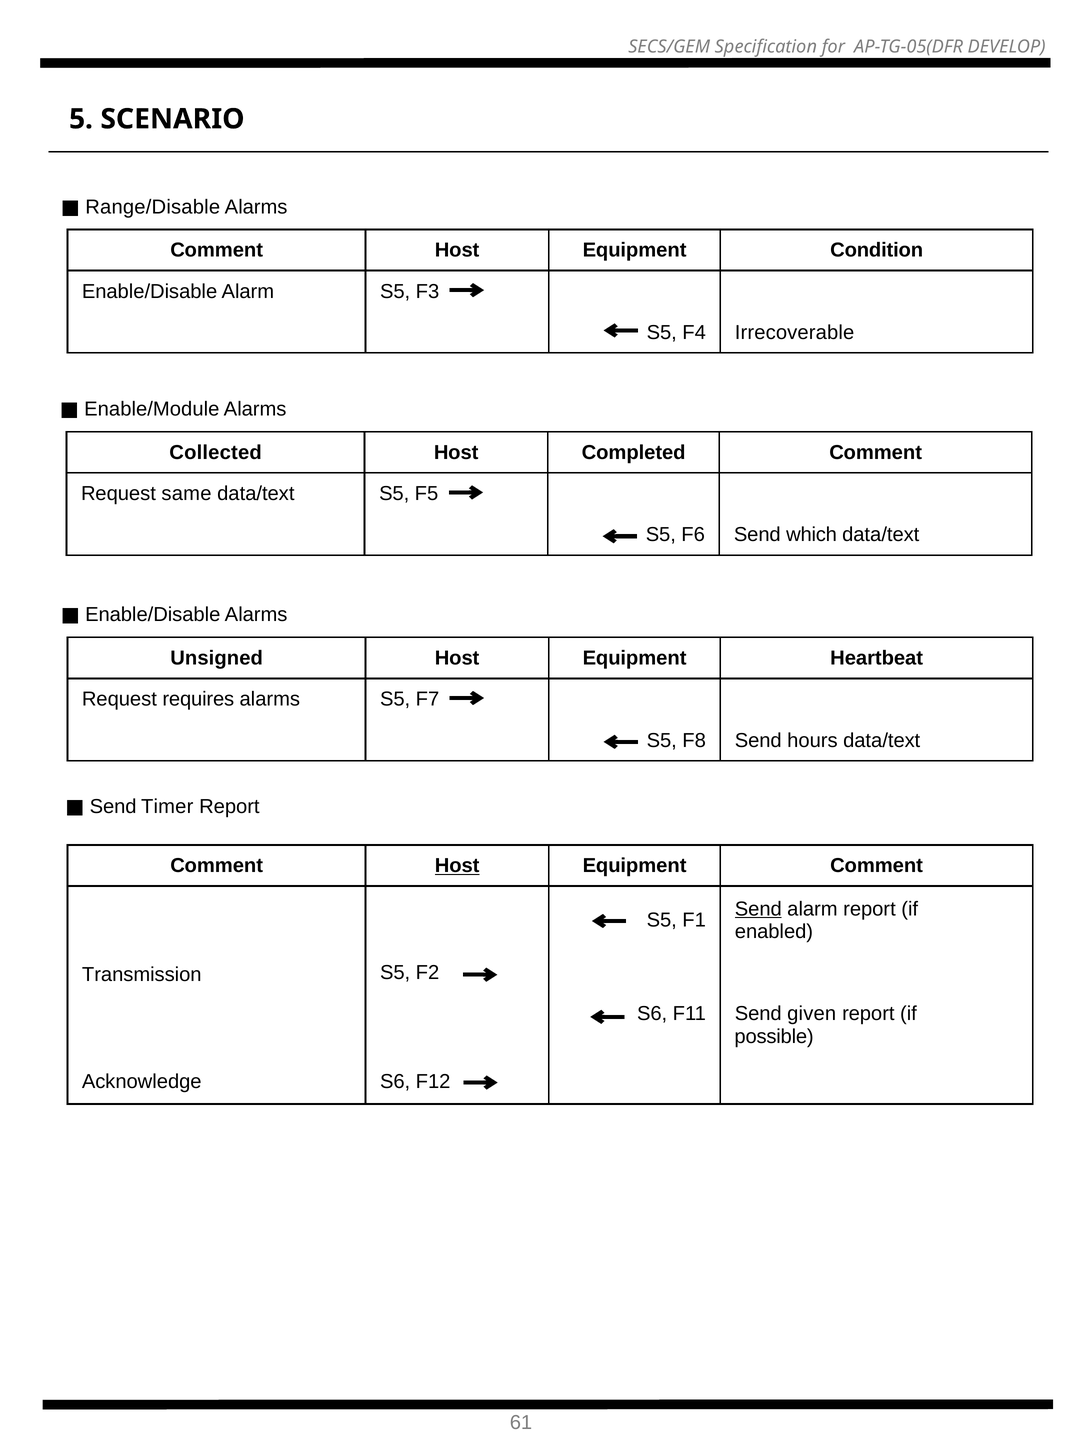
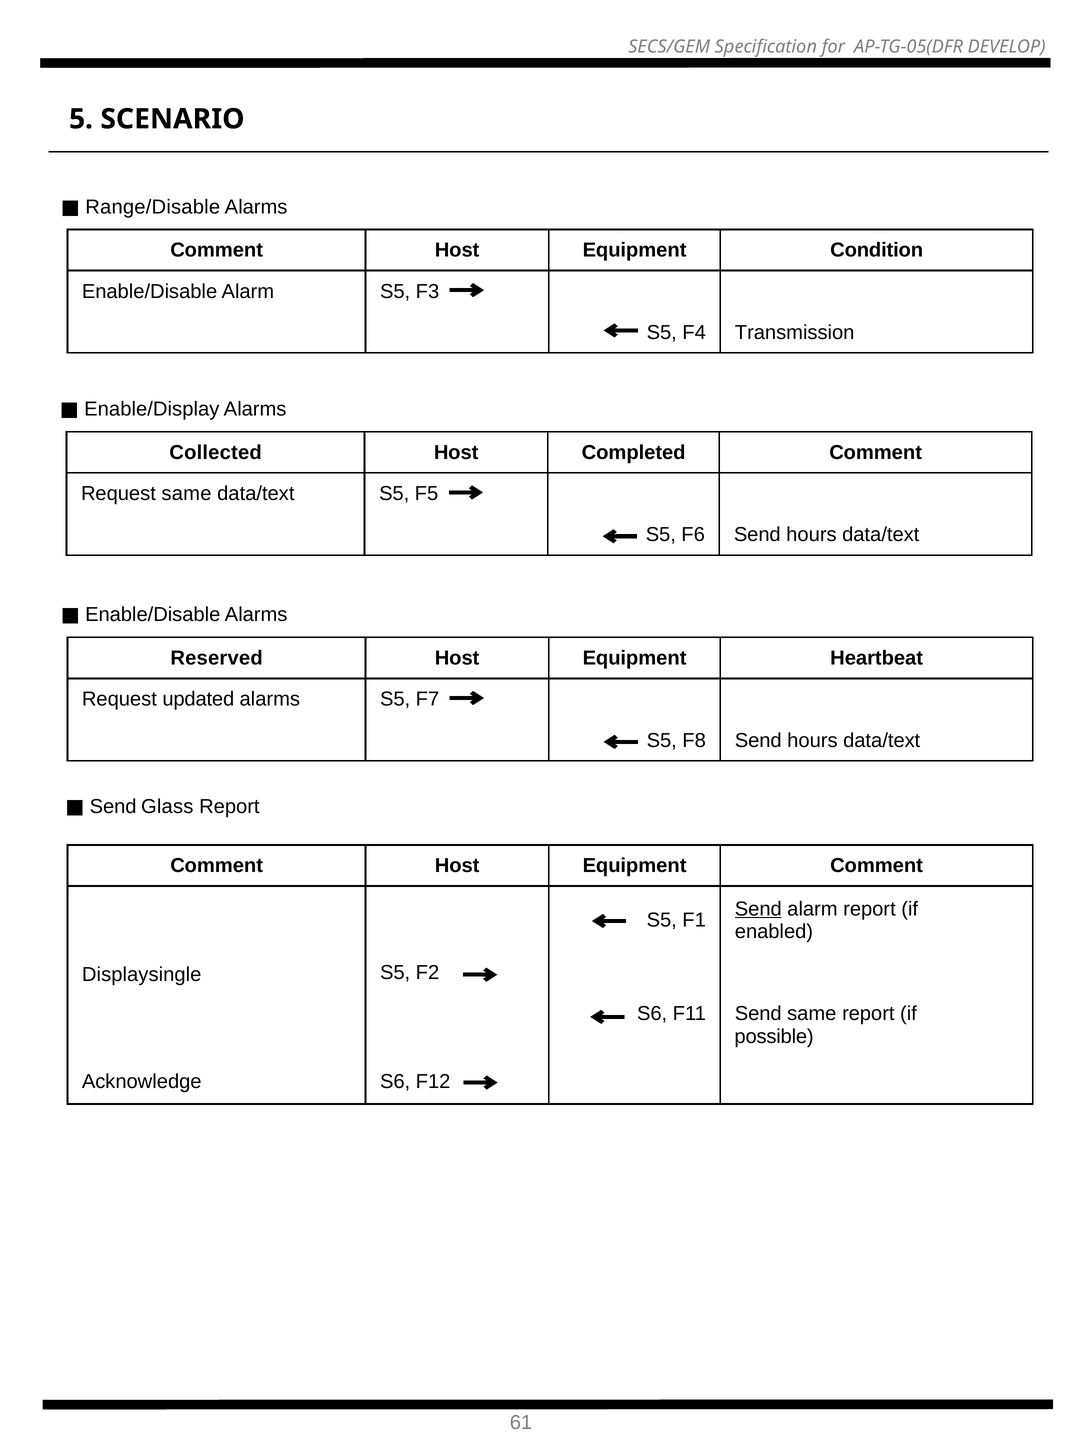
Irrecoverable: Irrecoverable -> Transmission (795, 333)
Enable/Module: Enable/Module -> Enable/Display (152, 409)
F6 Send which: which -> hours (811, 535)
Unsigned: Unsigned -> Reserved (217, 658)
requires: requires -> updated (198, 699)
Timer: Timer -> Glass (167, 807)
Host underline: present -> none (457, 866)
Transmission: Transmission -> Displaysingle (142, 975)
Send given: given -> same (812, 1014)
